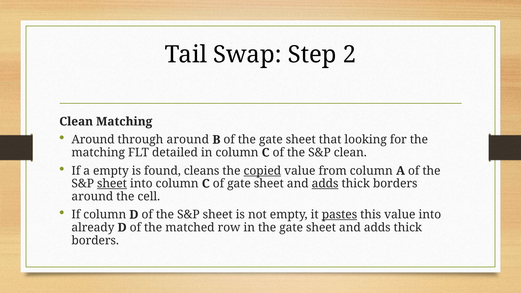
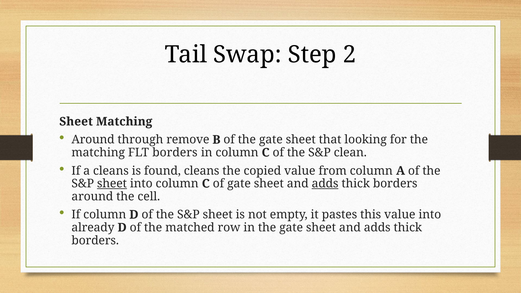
Clean: Clean -> Sheet (76, 122)
through around: around -> remove (188, 140)
FLT detailed: detailed -> borders (175, 153)
a empty: empty -> cleans (111, 171)
copied underline: present -> none (262, 171)
pastes underline: present -> none (339, 215)
